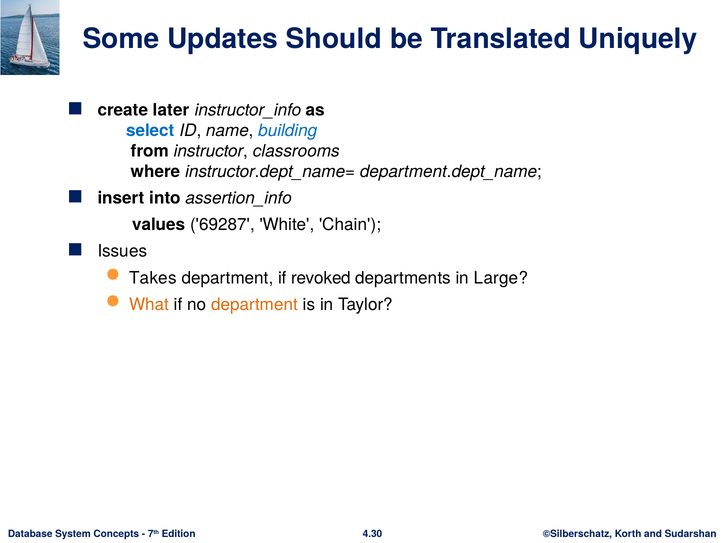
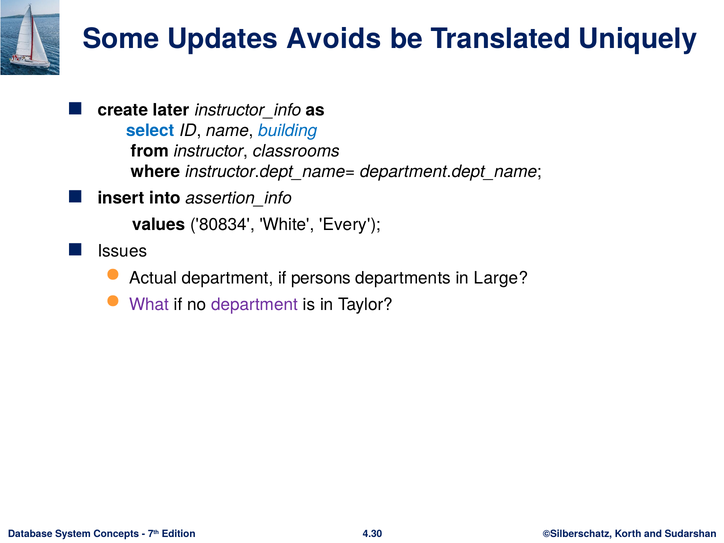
Should: Should -> Avoids (334, 39)
69287: 69287 -> 80834 (222, 225)
Chain: Chain -> Every (350, 225)
Takes: Takes -> Actual (153, 278)
revoked: revoked -> persons (321, 278)
What colour: orange -> purple (149, 304)
department colour: orange -> purple (255, 304)
